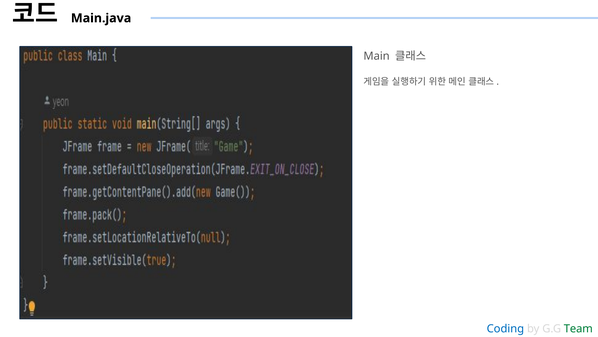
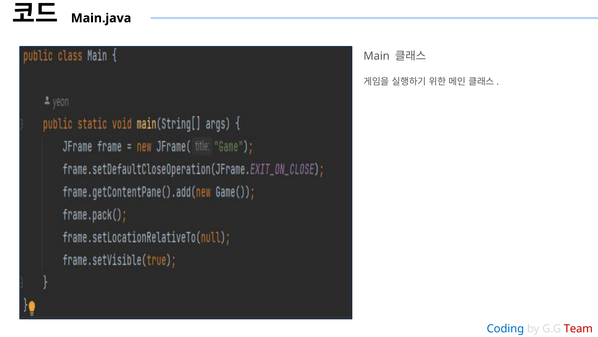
Team colour: green -> red (578, 328)
